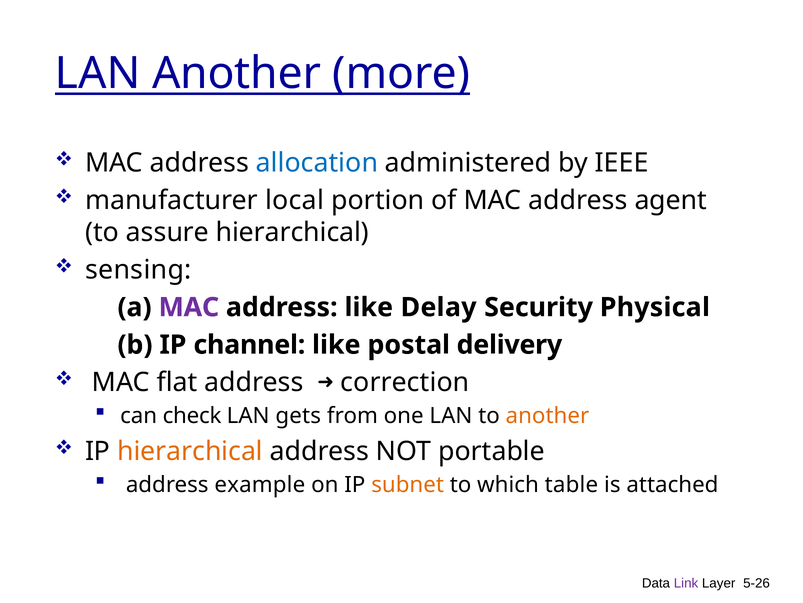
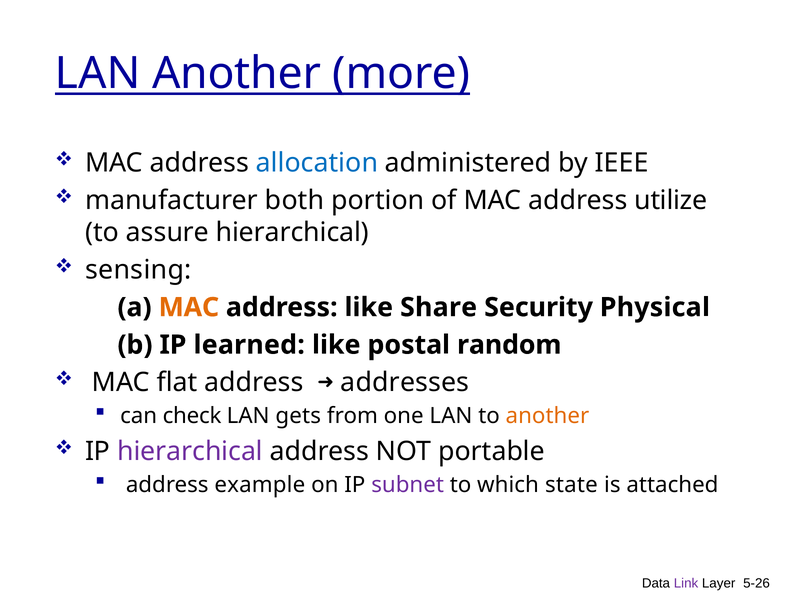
local: local -> both (295, 200)
agent: agent -> utilize (671, 200)
MAC colour: purple -> orange (189, 307)
Delay: Delay -> Share (439, 307)
channel: channel -> learned (249, 344)
delivery: delivery -> random (509, 344)
correction: correction -> addresses (405, 382)
hierarchical colour: orange -> purple (190, 451)
subnet colour: orange -> purple (408, 484)
table: table -> state (571, 484)
